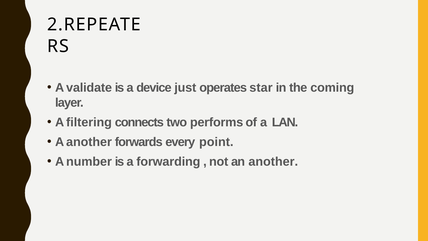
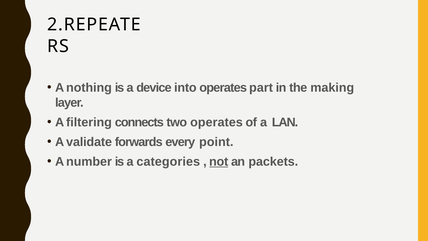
validate: validate -> nothing (89, 88)
just: just -> into (185, 88)
star: star -> part (261, 88)
coming: coming -> making (332, 88)
two performs: performs -> operates (217, 122)
A another: another -> validate (89, 142)
forwarding: forwarding -> categories (168, 161)
not underline: none -> present (219, 161)
an another: another -> packets (273, 161)
